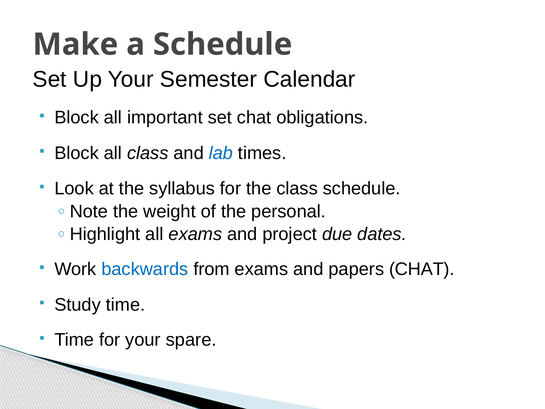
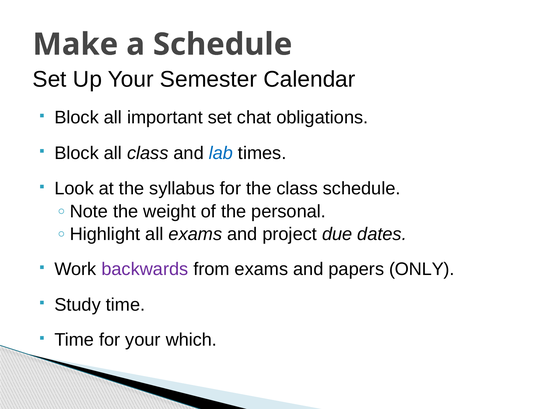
backwards colour: blue -> purple (145, 269)
papers CHAT: CHAT -> ONLY (422, 269)
spare: spare -> which (191, 340)
